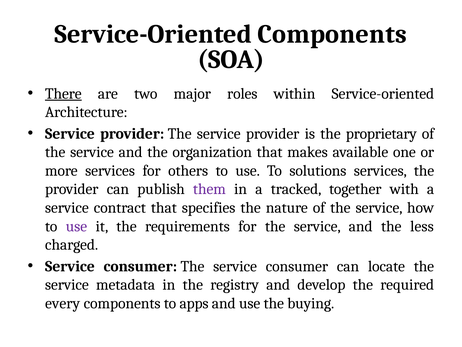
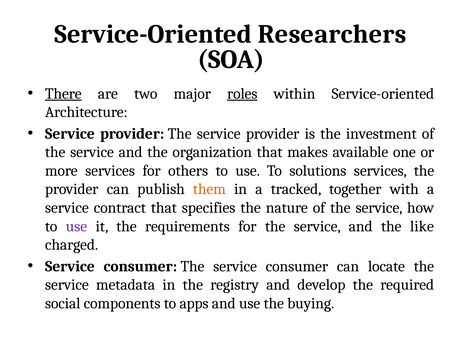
Service-Oriented Components: Components -> Researchers (332, 34)
roles underline: none -> present (242, 93)
proprietary: proprietary -> investment (381, 134)
them colour: purple -> orange (209, 189)
less: less -> like (422, 226)
every: every -> social (63, 303)
